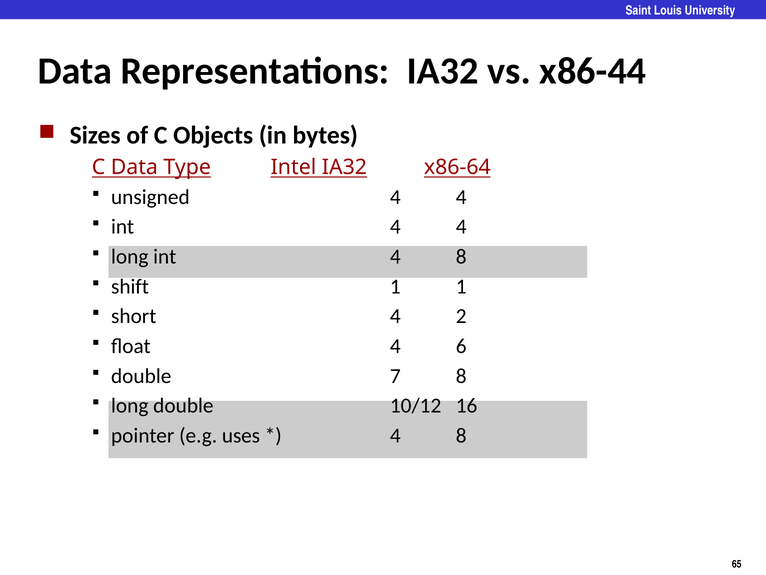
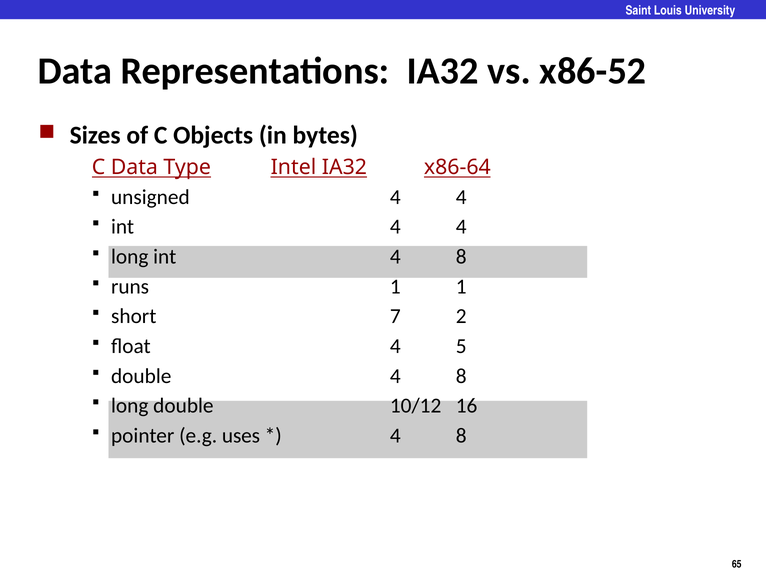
x86-44: x86-44 -> x86-52 (593, 71)
shift: shift -> runs (130, 286)
short 4: 4 -> 7 (395, 316)
6: 6 -> 5 (461, 346)
double 7: 7 -> 4 (395, 376)
